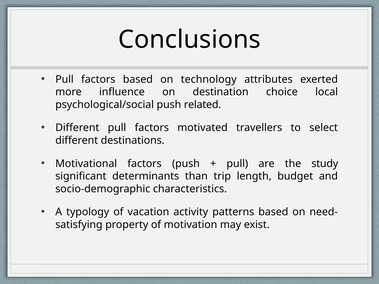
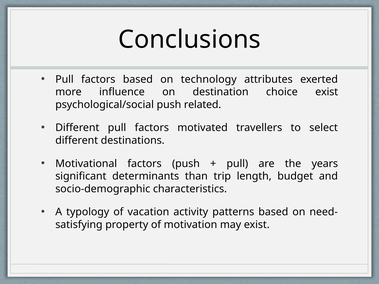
choice local: local -> exist (327, 92)
study: study -> years (325, 164)
